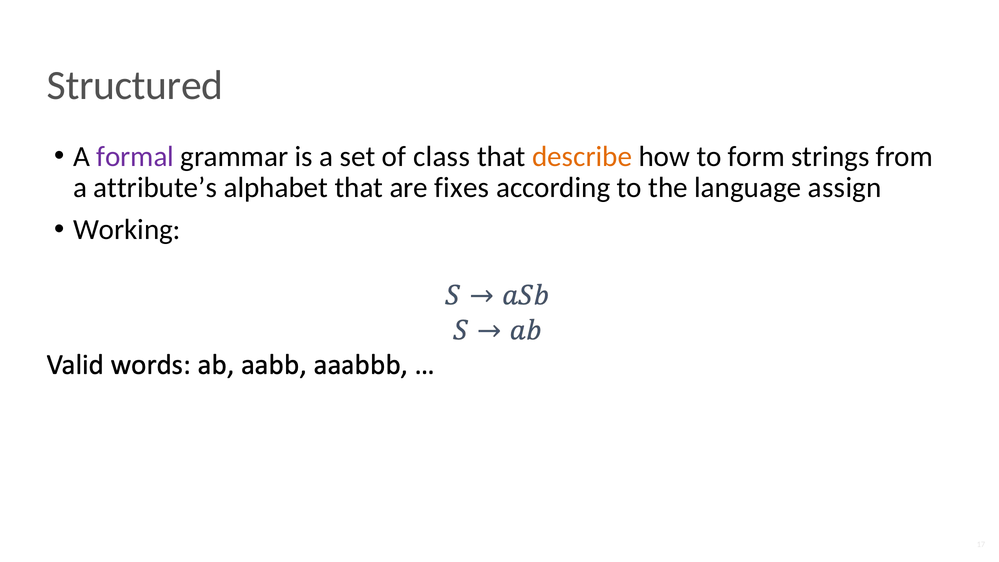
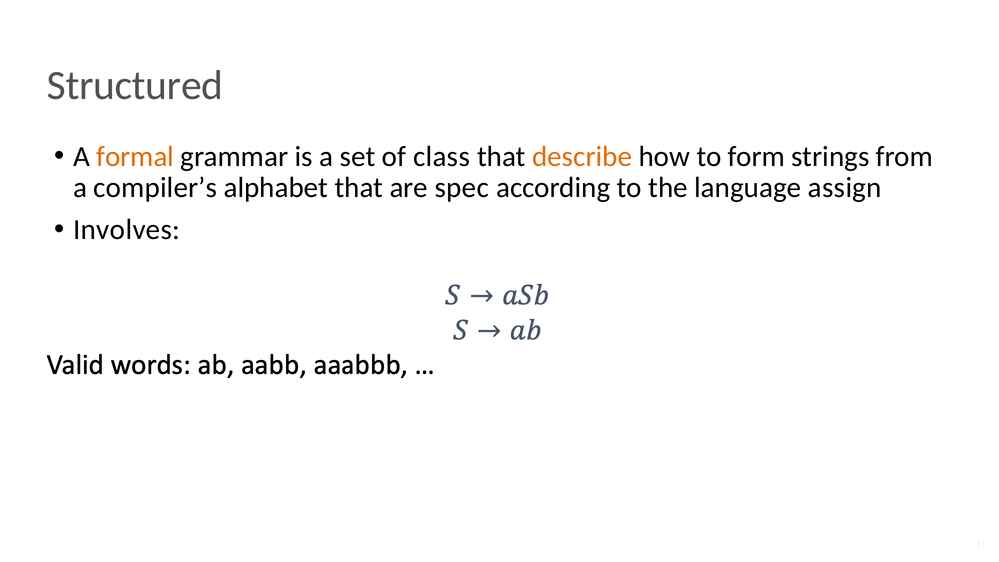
formal colour: purple -> orange (135, 156)
attribute’s: attribute’s -> compiler’s (155, 188)
fixes: fixes -> spec (462, 188)
Working: Working -> Involves (127, 230)
